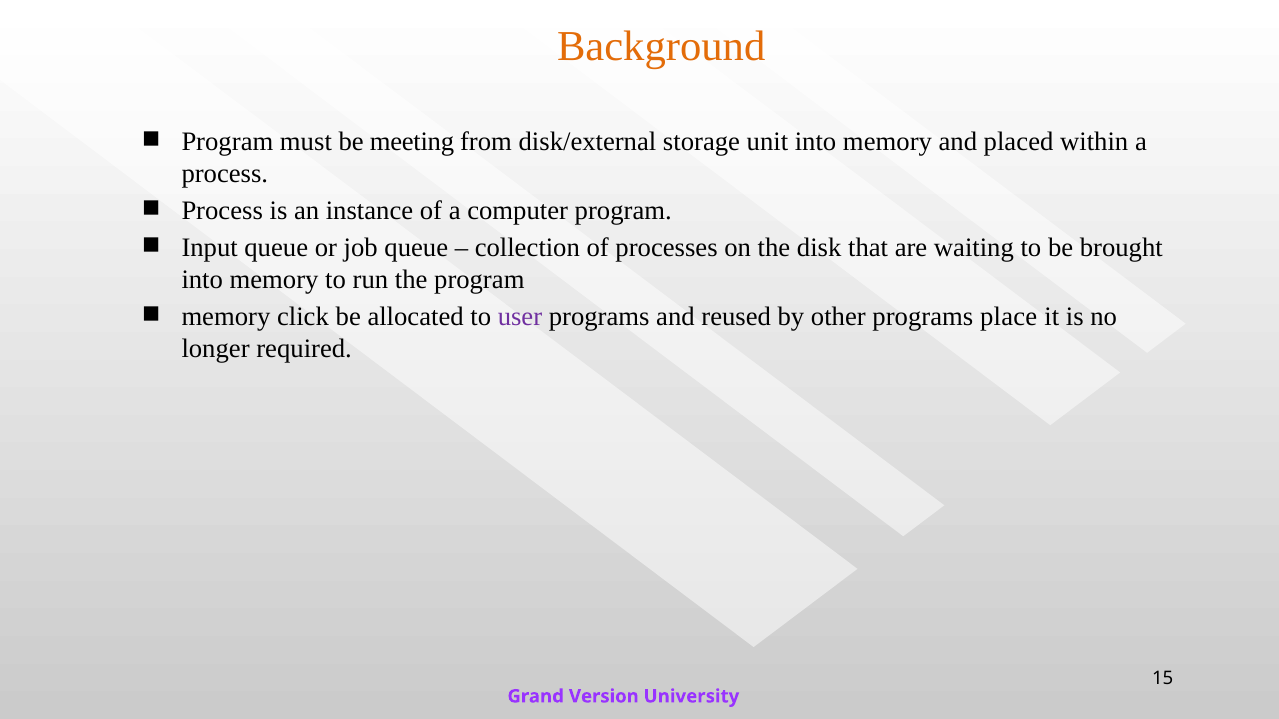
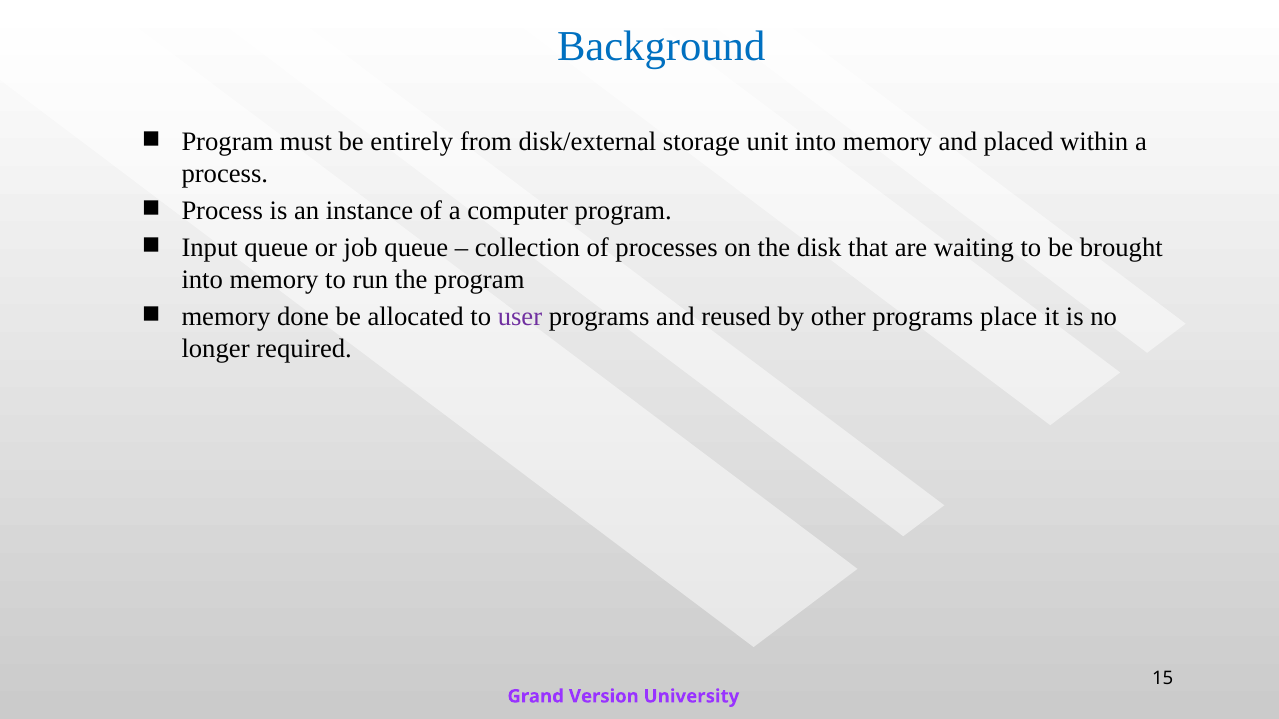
Background colour: orange -> blue (661, 47)
meeting: meeting -> entirely (412, 141)
click: click -> done (303, 317)
